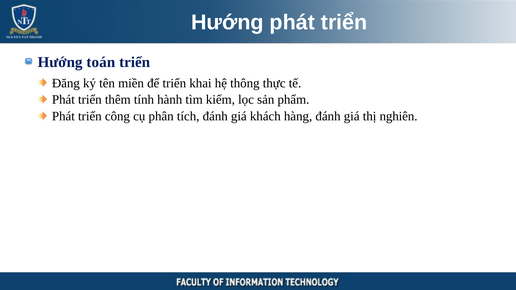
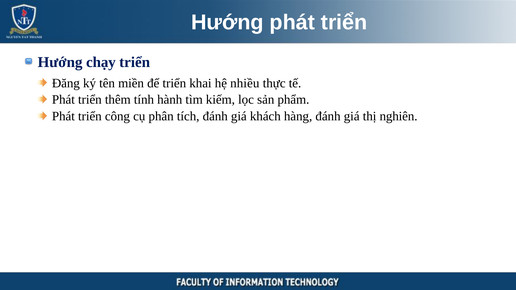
toán: toán -> chạy (101, 62)
thông: thông -> nhiều (245, 83)
